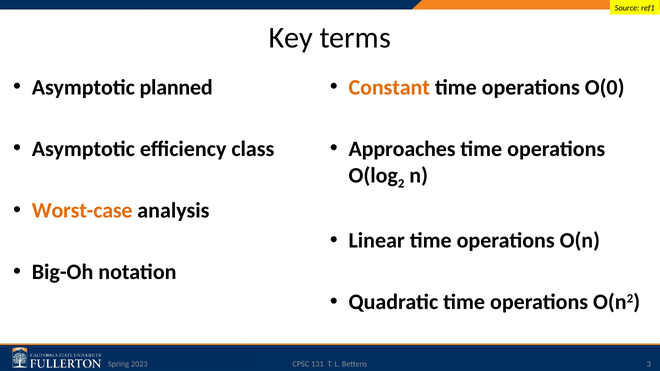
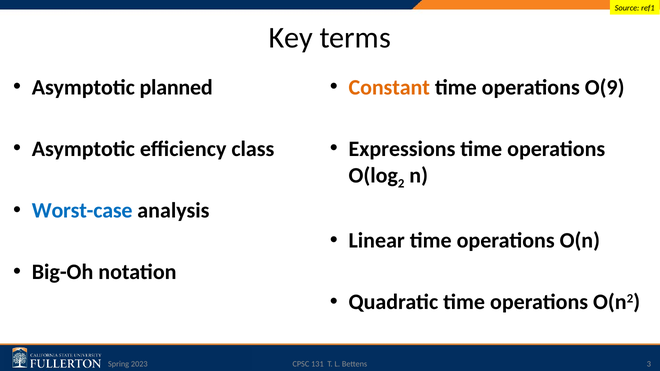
O(0: O(0 -> O(9 (605, 87)
Approaches: Approaches -> Expressions (402, 149)
Worst-case colour: orange -> blue (82, 211)
